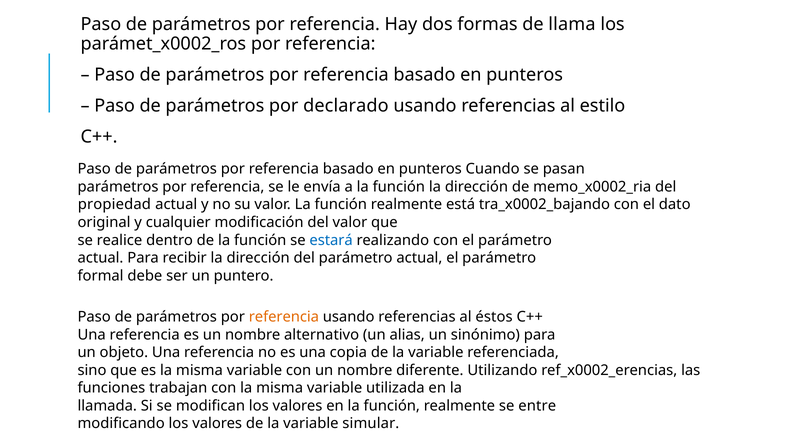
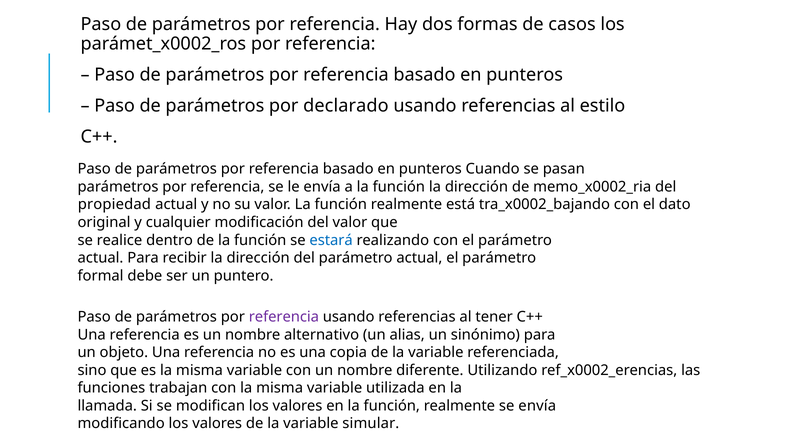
llama: llama -> casos (572, 24)
referencia colour: orange -> purple (284, 317)
éstos: éstos -> tener (494, 317)
se entre: entre -> envía (537, 406)
